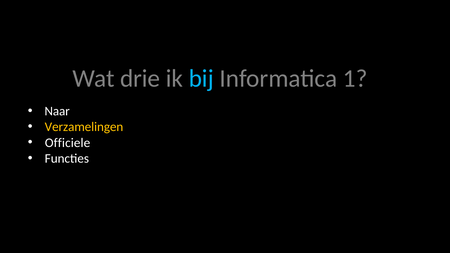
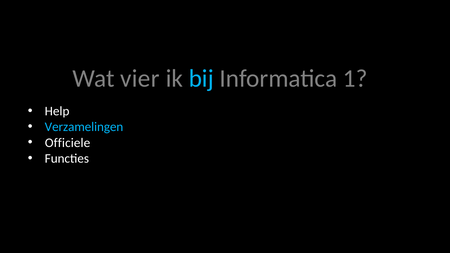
drie: drie -> vier (140, 78)
Naar: Naar -> Help (57, 111)
Verzamelingen colour: yellow -> light blue (84, 127)
